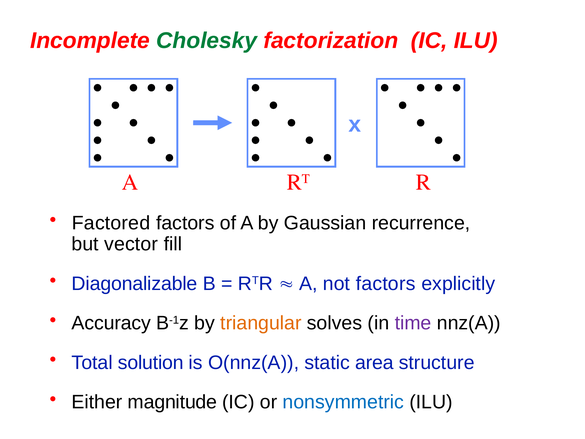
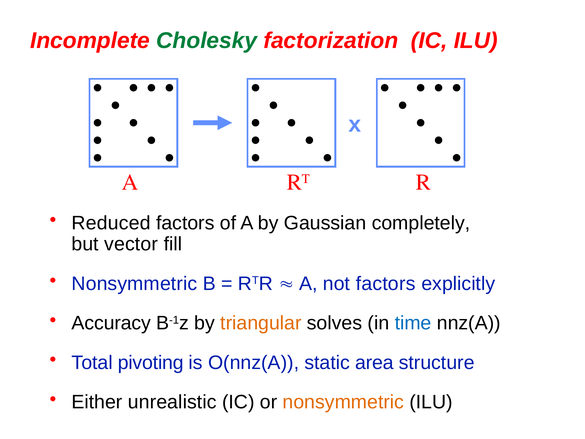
Factored: Factored -> Reduced (111, 223)
recurrence: recurrence -> completely (421, 223)
Diagonalizable: Diagonalizable -> Nonsymmetric (134, 283)
time colour: purple -> blue (413, 323)
solution: solution -> pivoting (151, 362)
magnitude: magnitude -> unrealistic (172, 402)
nonsymmetric colour: blue -> orange (343, 402)
